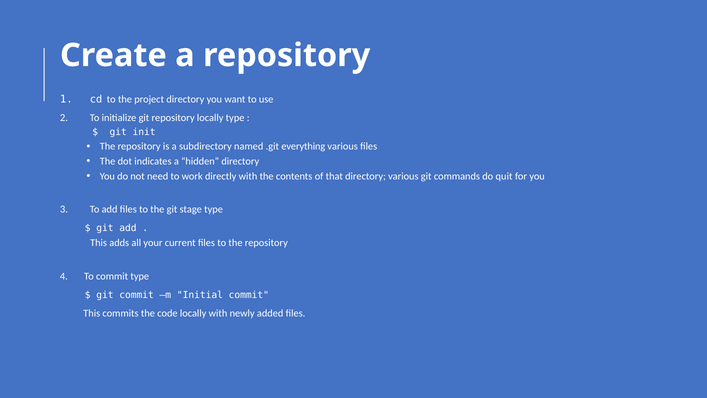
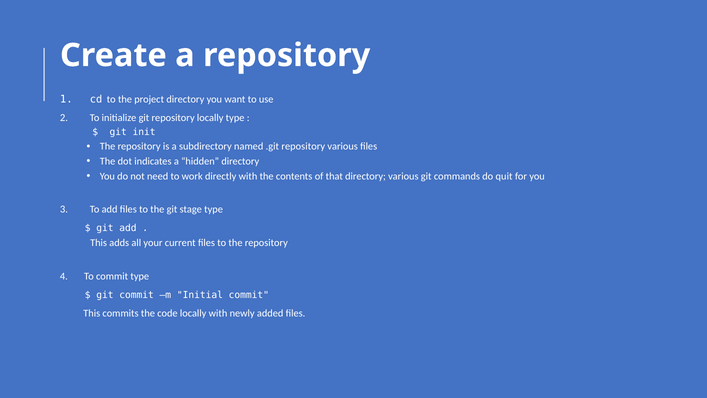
.git everything: everything -> repository (303, 146)
